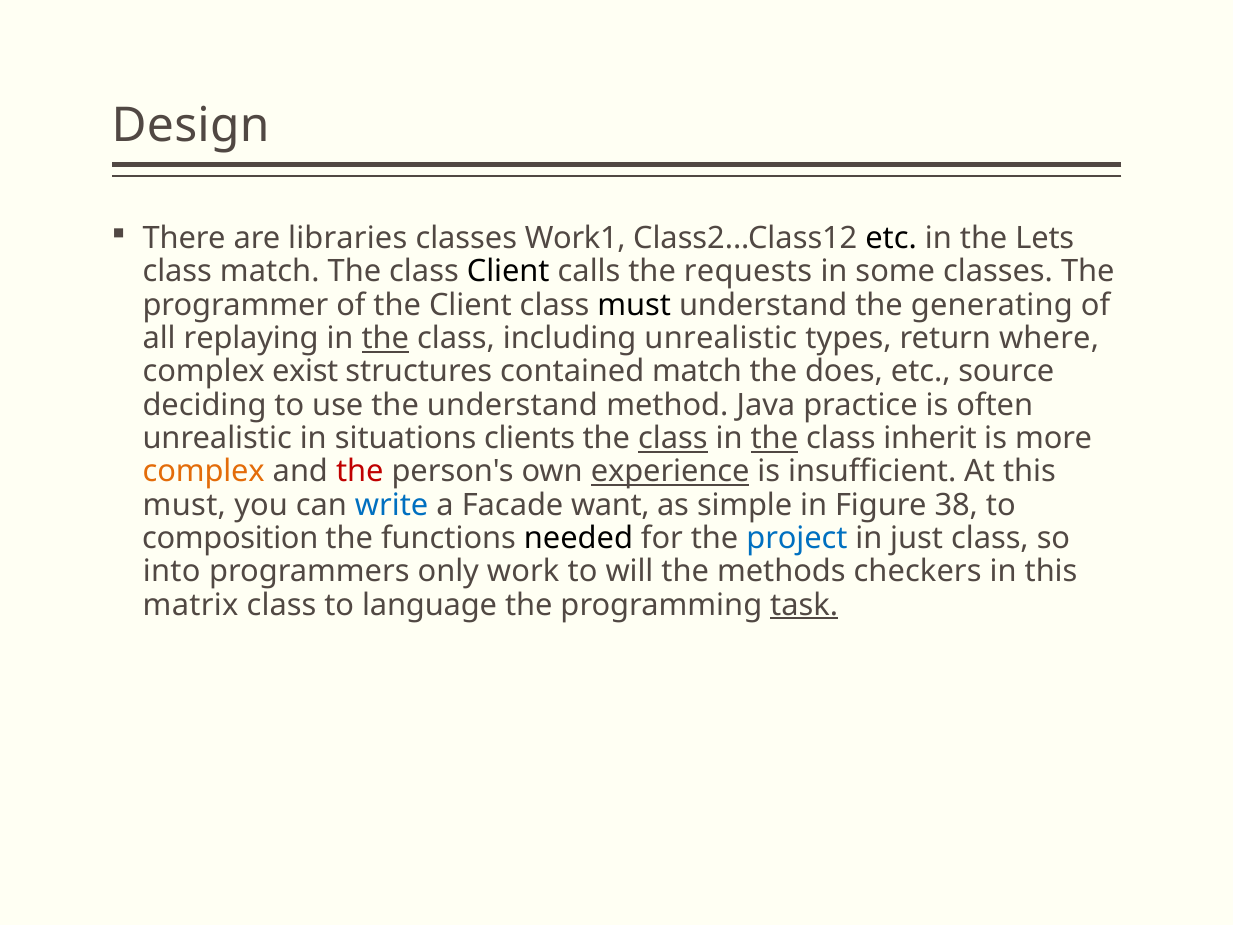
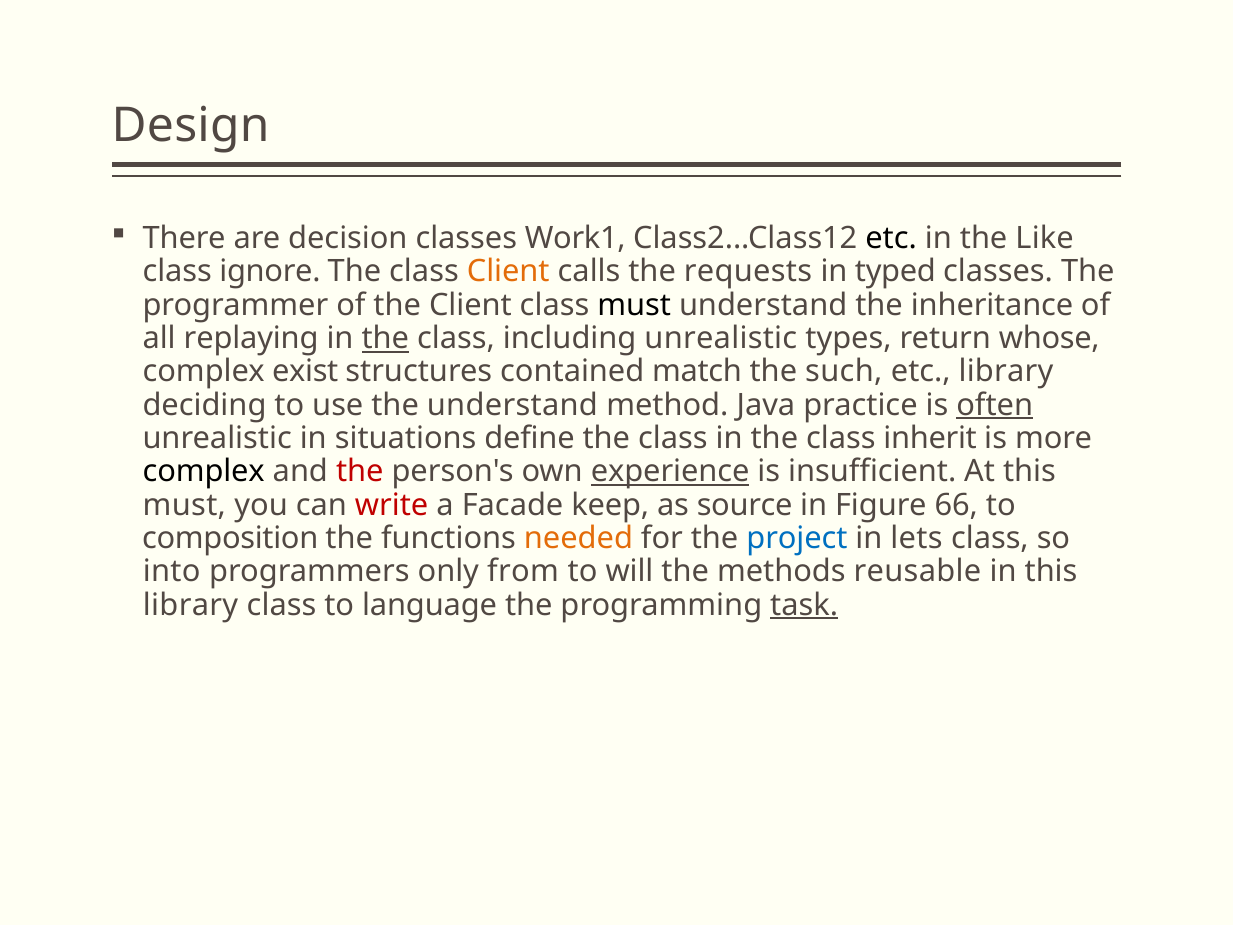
libraries: libraries -> decision (348, 238)
Lets: Lets -> Like (1045, 238)
class match: match -> ignore (270, 272)
Client colour: black -> orange (508, 272)
some: some -> typed (895, 272)
generating: generating -> inheritance (992, 305)
where: where -> whose (1049, 338)
does: does -> such (844, 372)
etc source: source -> library (1006, 372)
often underline: none -> present (995, 405)
clients: clients -> define (530, 438)
class underline: present -> none (673, 438)
the underline: present -> none (774, 438)
complex colour: orange -> black (204, 472)
write colour: blue -> red (392, 505)
want: want -> keep (610, 505)
simple: simple -> source (745, 505)
38: 38 -> 66 (956, 505)
needed colour: black -> orange (578, 538)
just: just -> lets (916, 538)
work: work -> from (523, 571)
checkers: checkers -> reusable (917, 571)
matrix: matrix -> library (191, 605)
